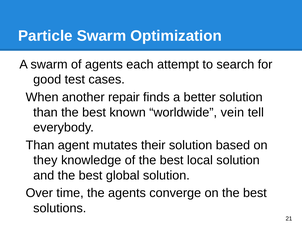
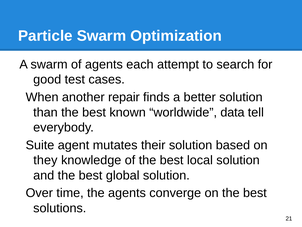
vein: vein -> data (232, 112)
Than: Than -> Suite (40, 145)
